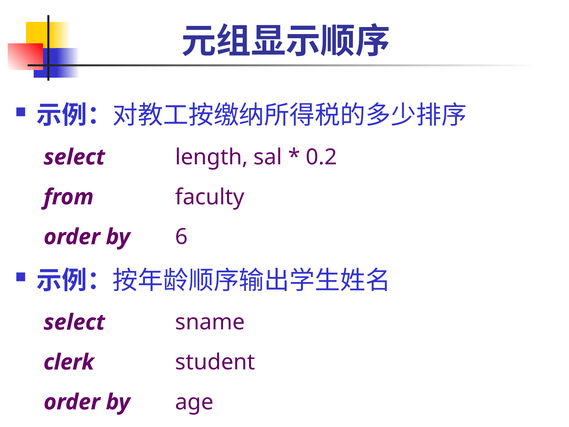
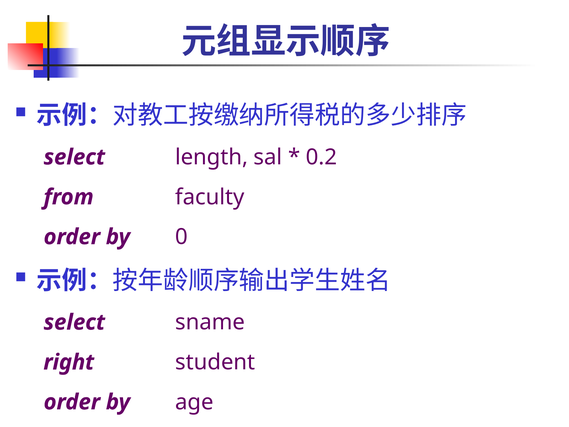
6: 6 -> 0 (182, 237)
clerk: clerk -> right (69, 362)
